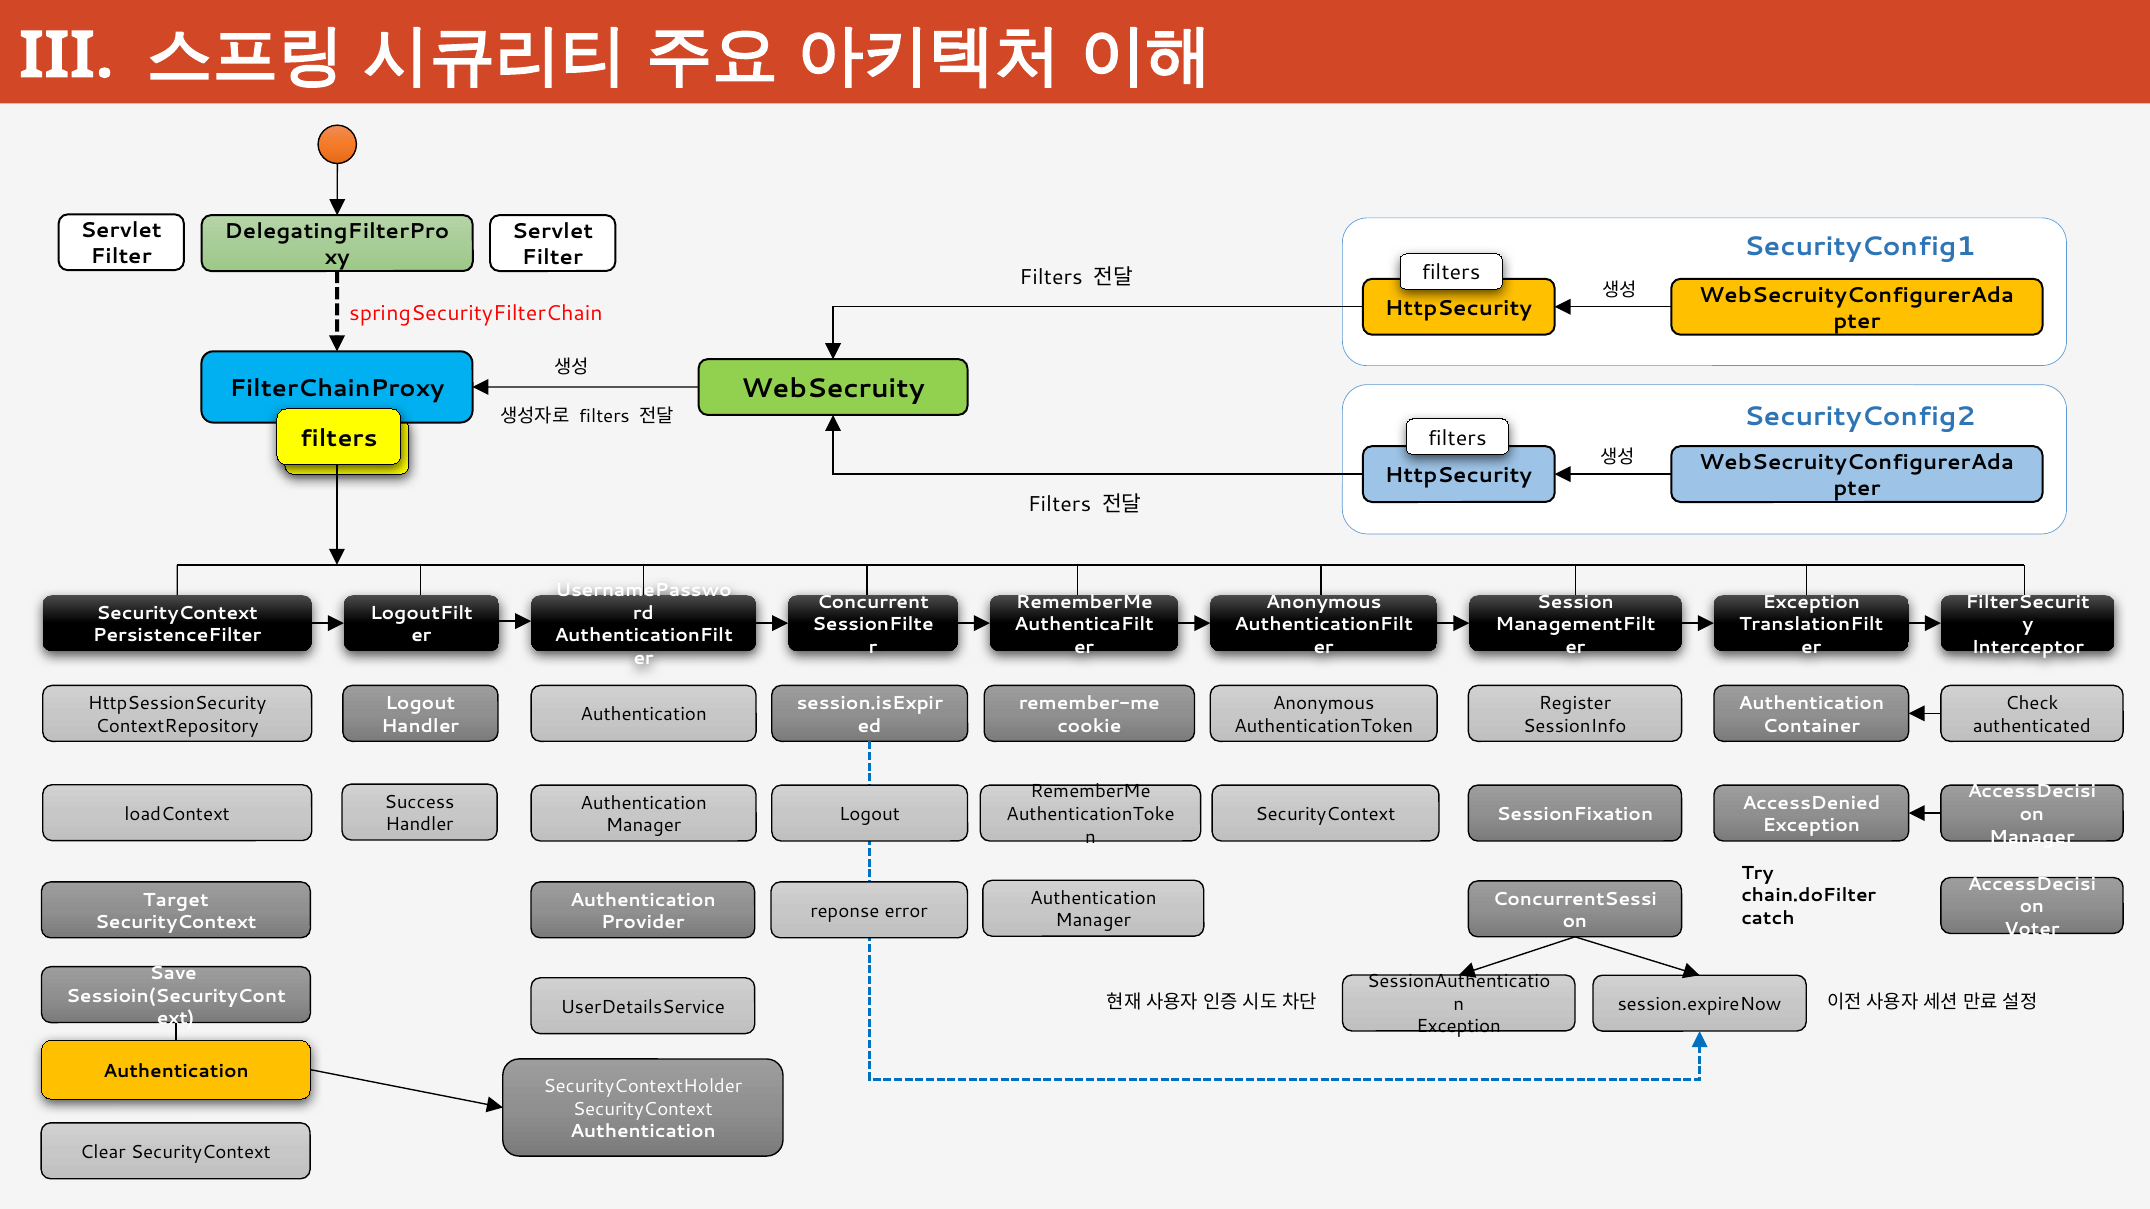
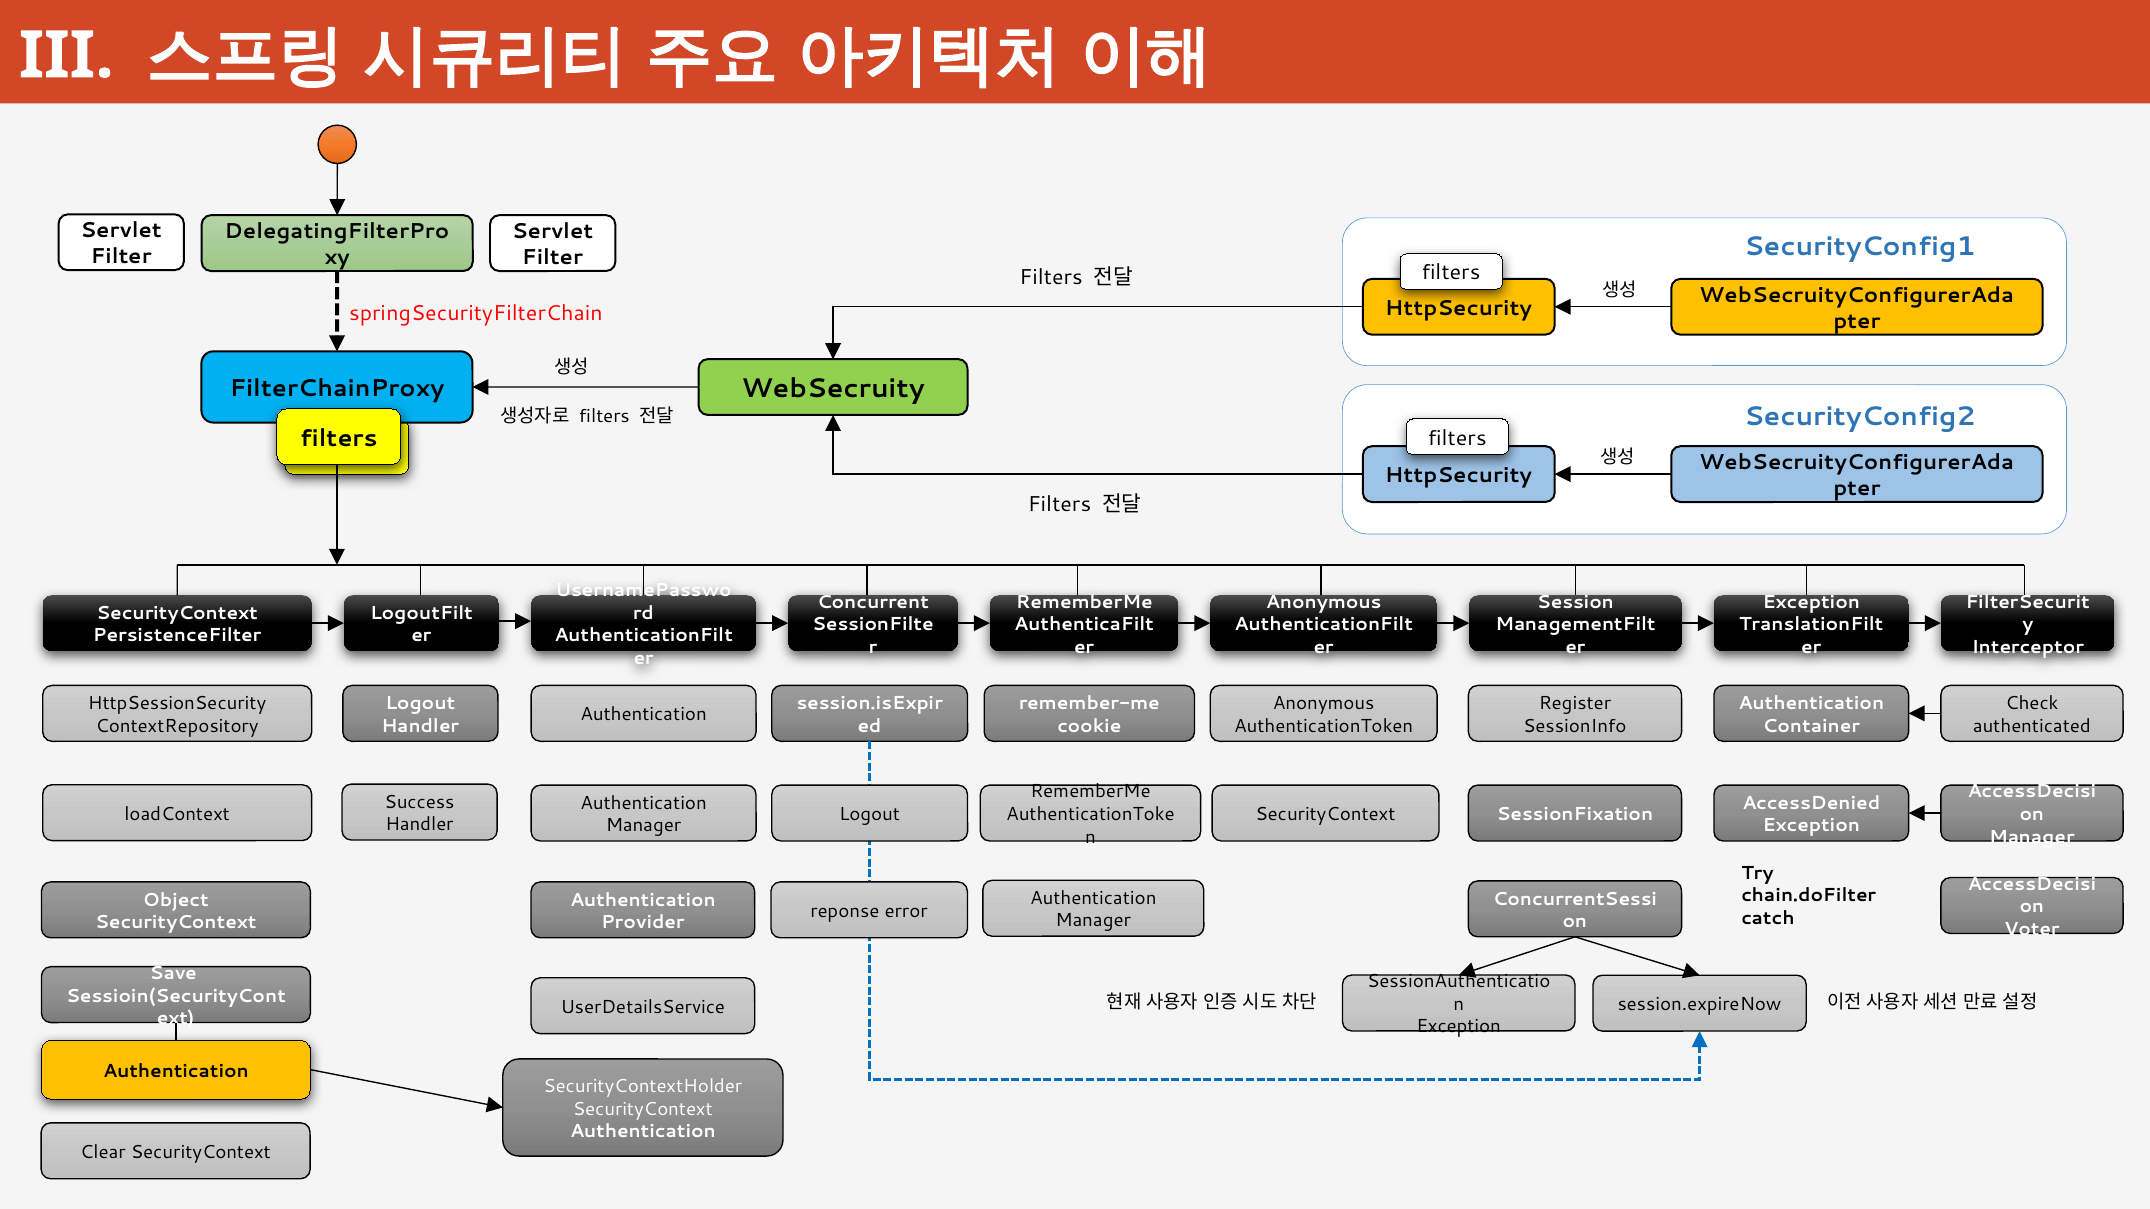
Target: Target -> Object (176, 900)
